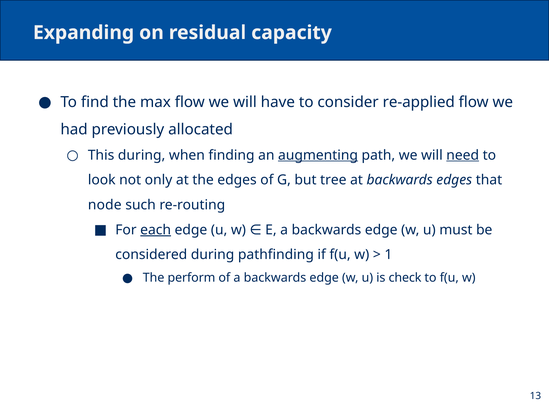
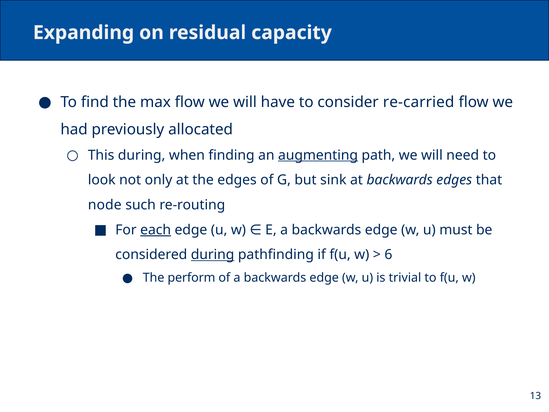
re-applied: re-applied -> re-carried (419, 102)
need underline: present -> none (463, 155)
tree: tree -> sink (333, 180)
during underline: none -> present (213, 255)
1: 1 -> 6 (388, 255)
check: check -> trivial (405, 278)
